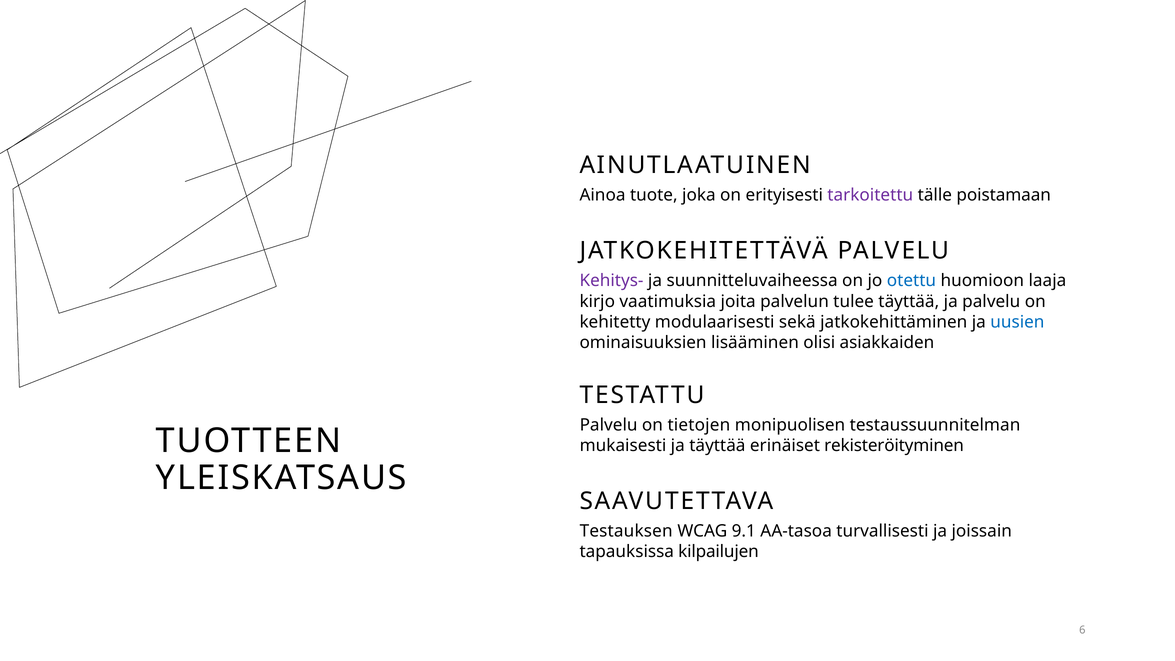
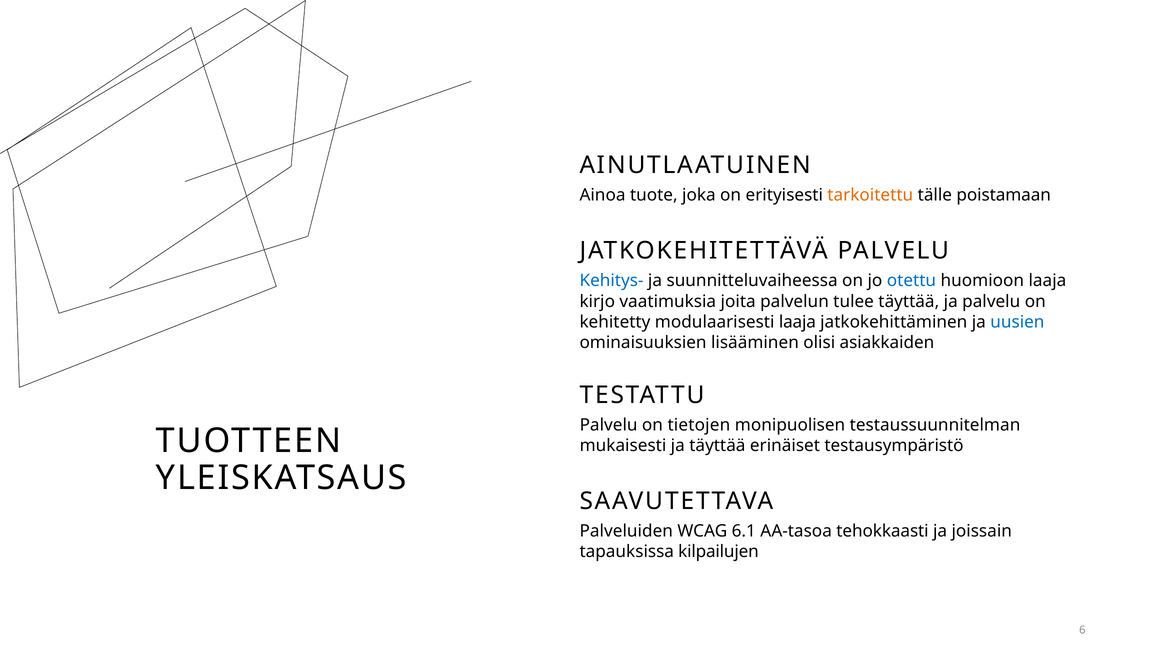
tarkoitettu colour: purple -> orange (870, 195)
Kehitys- colour: purple -> blue (612, 281)
modulaarisesti sekä: sekä -> laaja (797, 322)
rekisteröityminen: rekisteröityminen -> testausympäristö (894, 446)
Testauksen: Testauksen -> Palveluiden (626, 531)
9.1: 9.1 -> 6.1 (744, 531)
turvallisesti: turvallisesti -> tehokkaasti (883, 531)
